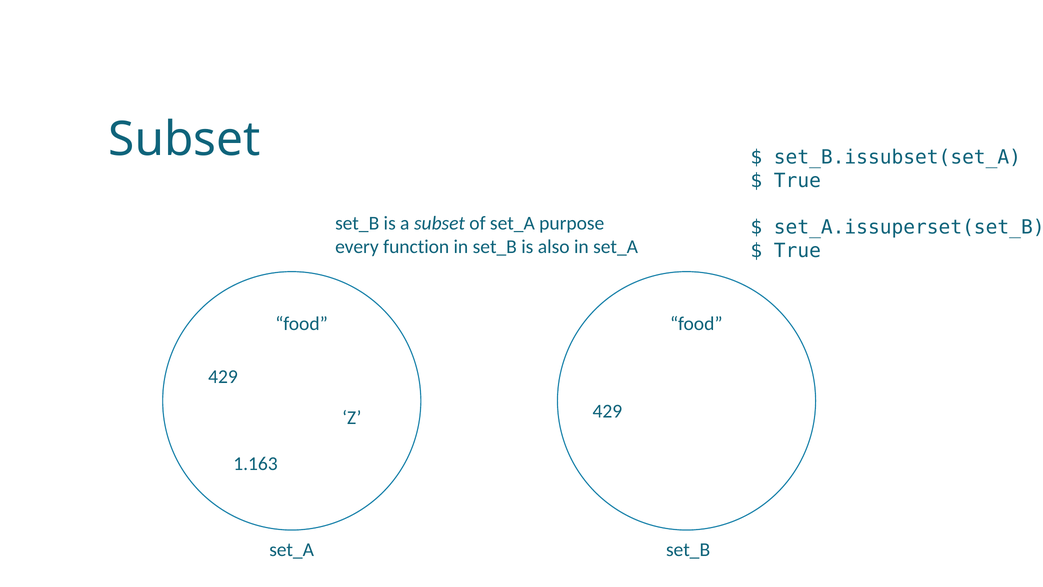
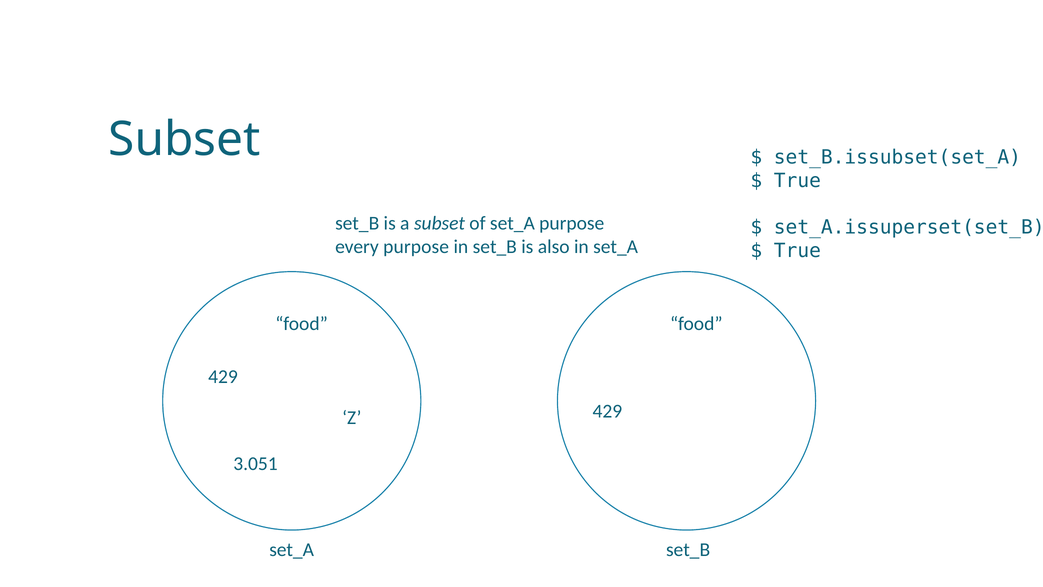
every function: function -> purpose (416, 246)
1.163: 1.163 -> 3.051 (256, 463)
